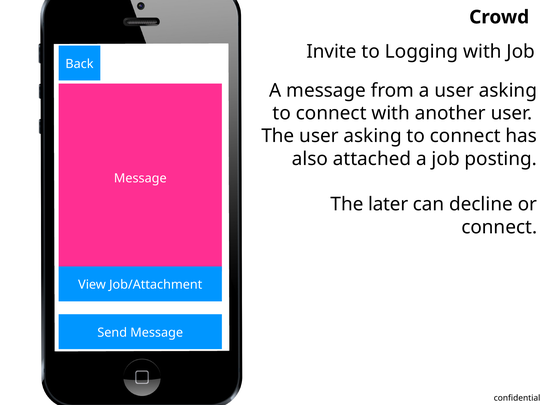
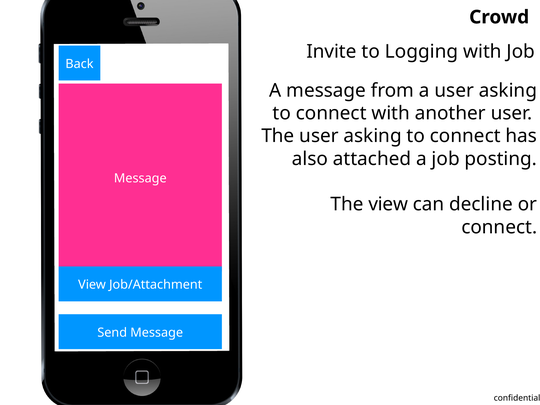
The later: later -> view (388, 204)
